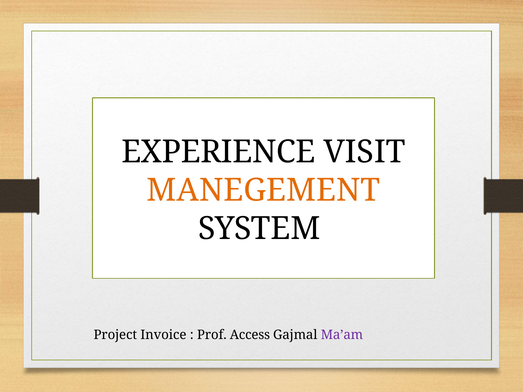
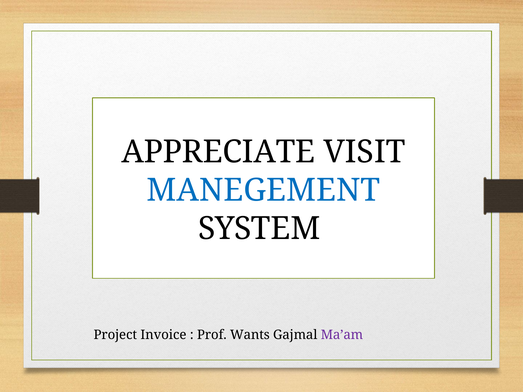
EXPERIENCE: EXPERIENCE -> APPRECIATE (218, 152)
MANEGEMENT colour: orange -> blue (263, 190)
Access: Access -> Wants (250, 335)
